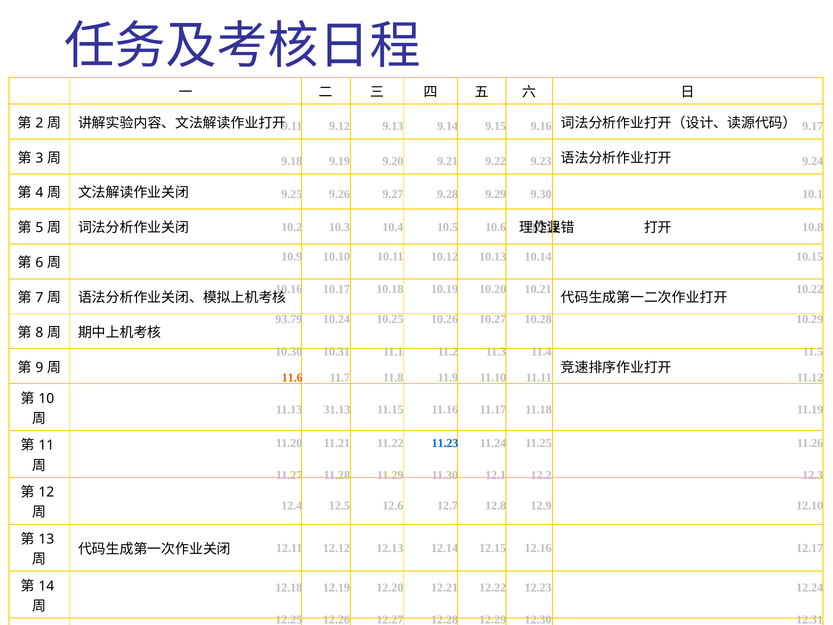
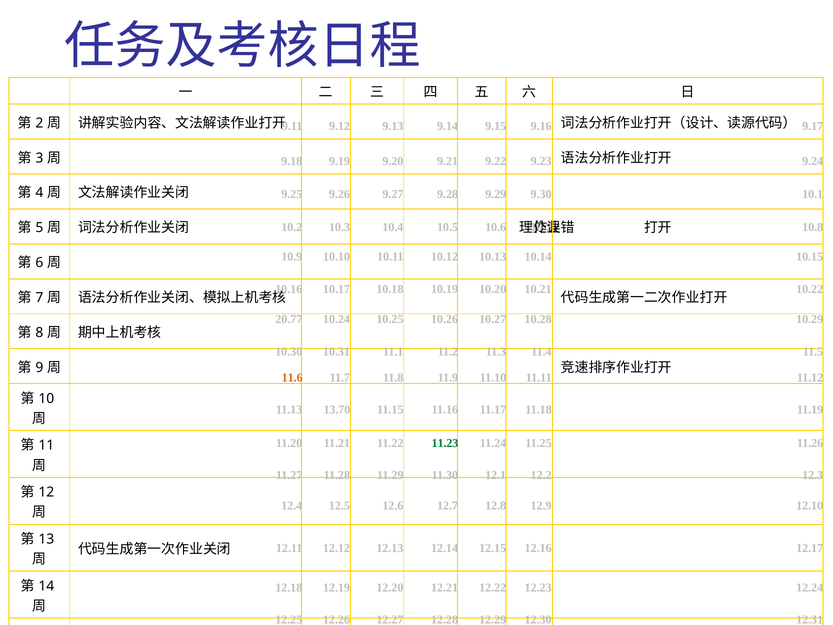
93.79: 93.79 -> 20.77 (289, 319)
31.13: 31.13 -> 13.70 (337, 409)
11.23 colour: blue -> green (445, 443)
